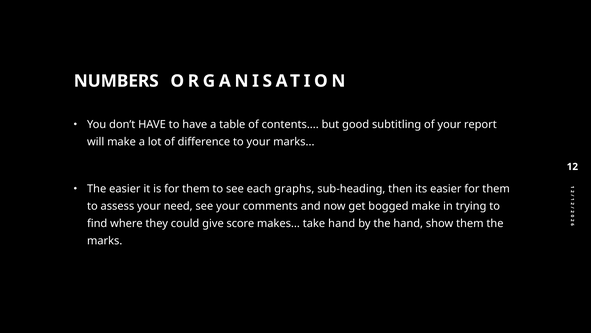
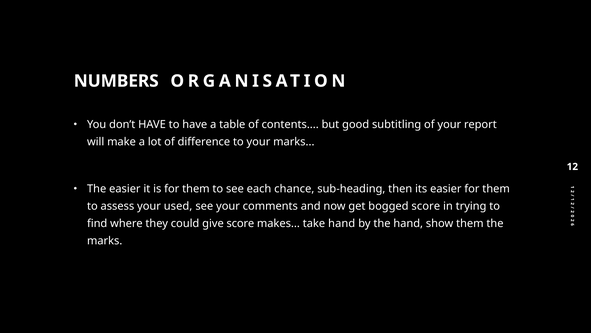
graphs: graphs -> chance (294, 189)
need: need -> used (178, 206)
bogged make: make -> score (426, 206)
